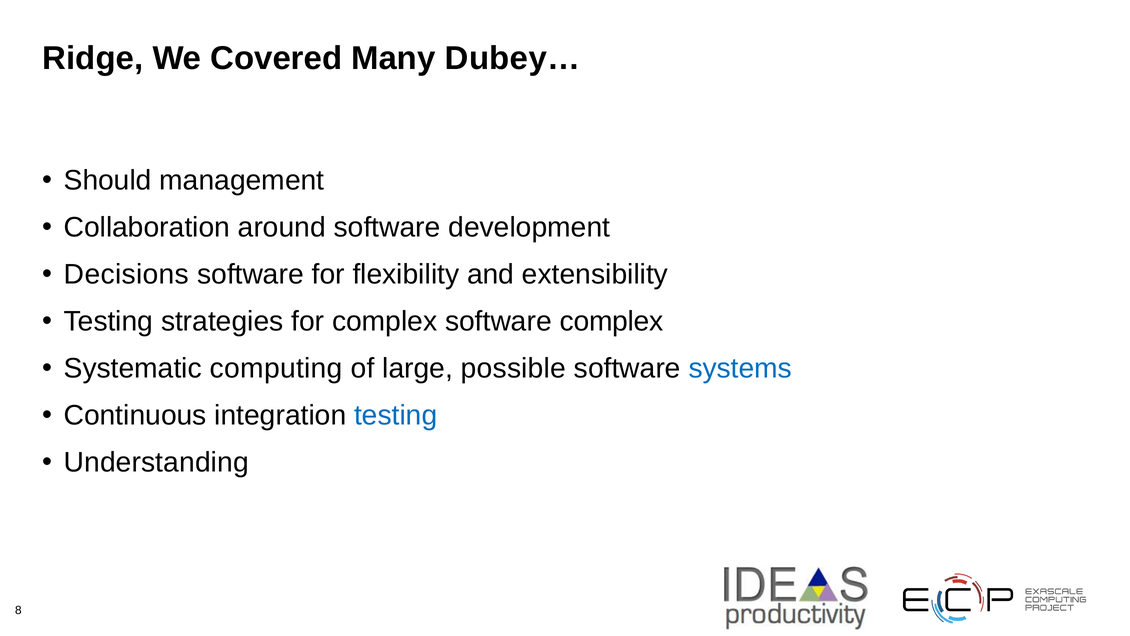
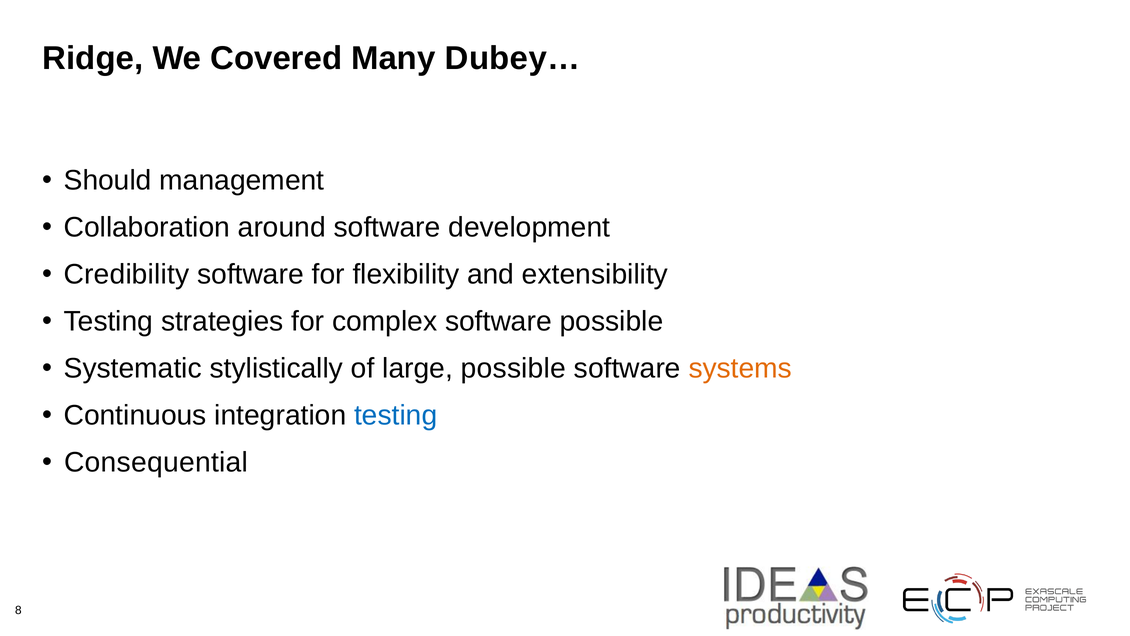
Decisions: Decisions -> Credibility (126, 274)
software complex: complex -> possible (611, 321)
computing: computing -> stylistically (276, 368)
systems colour: blue -> orange (740, 368)
Understanding: Understanding -> Consequential (156, 462)
